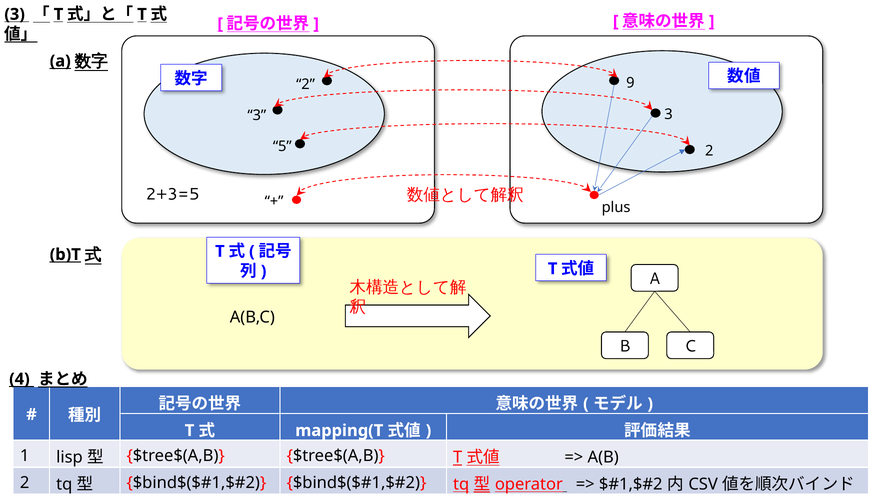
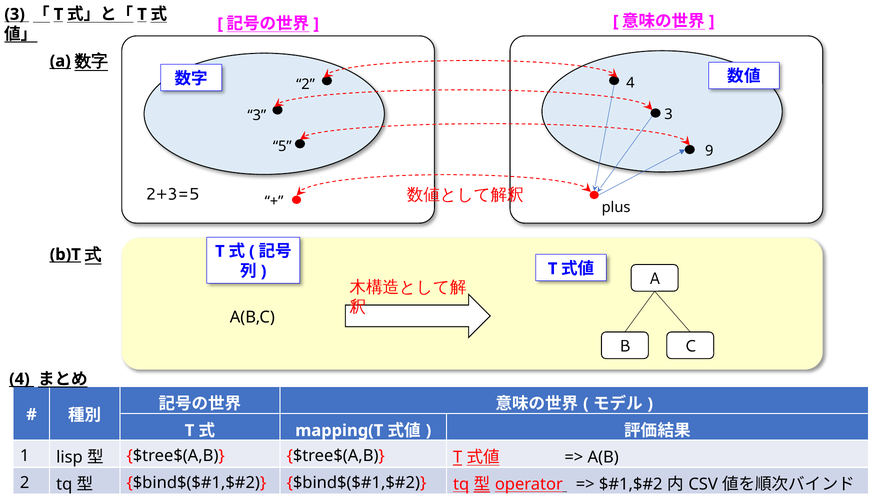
2 9: 9 -> 4 (630, 83)
5 2: 2 -> 9 (709, 151)
